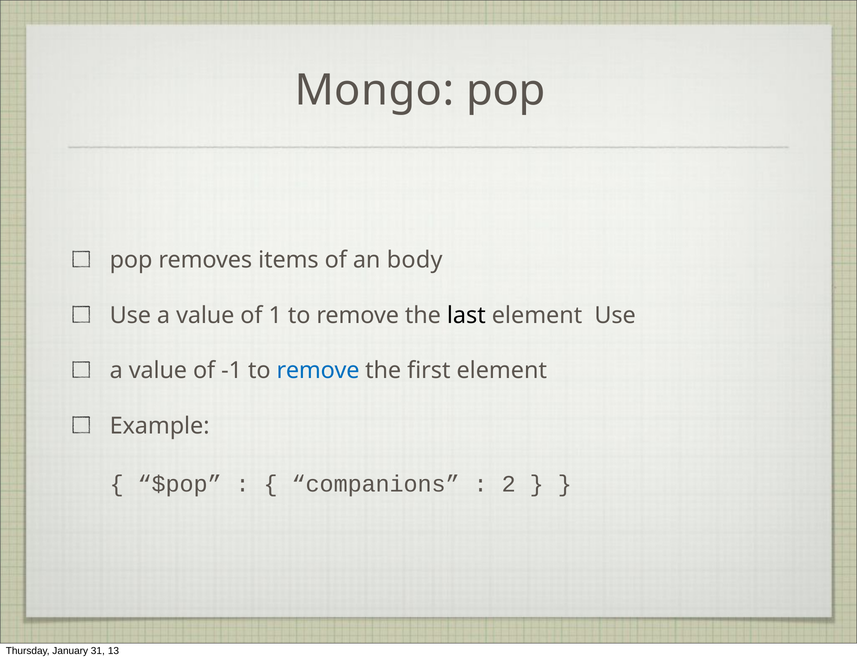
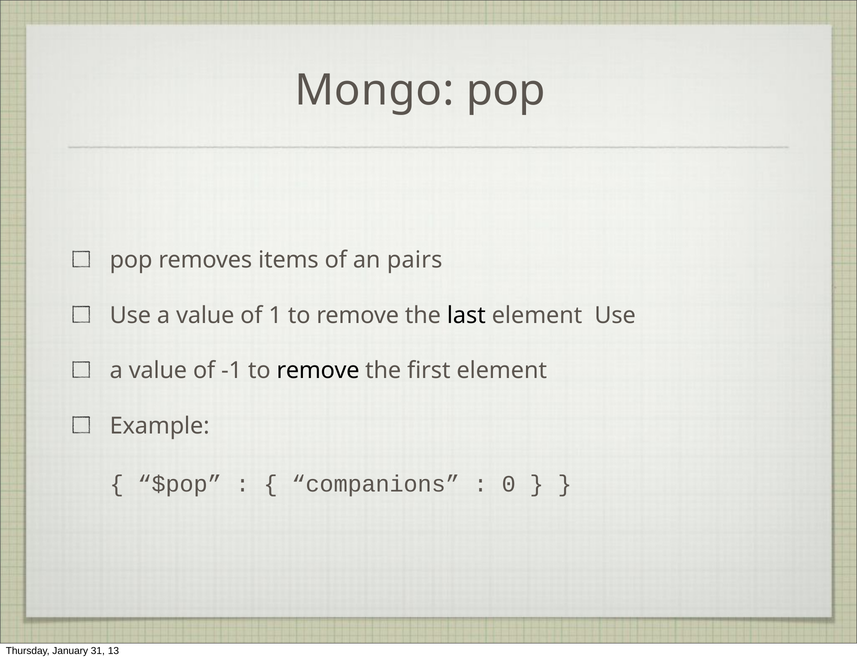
body: body -> pairs (415, 260)
remove colour: blue -> black (318, 370)
2: 2 -> 0 (509, 484)
